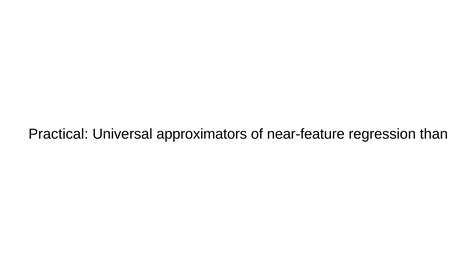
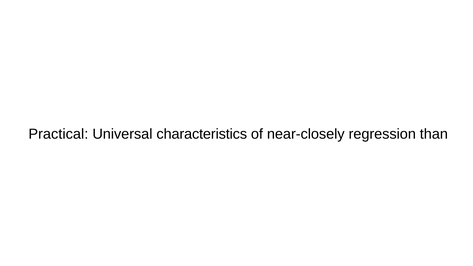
approximators: approximators -> characteristics (202, 134)
near-feature: near-feature -> near-closely (306, 134)
